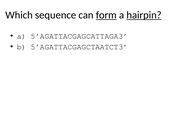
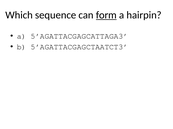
hairpin underline: present -> none (144, 15)
